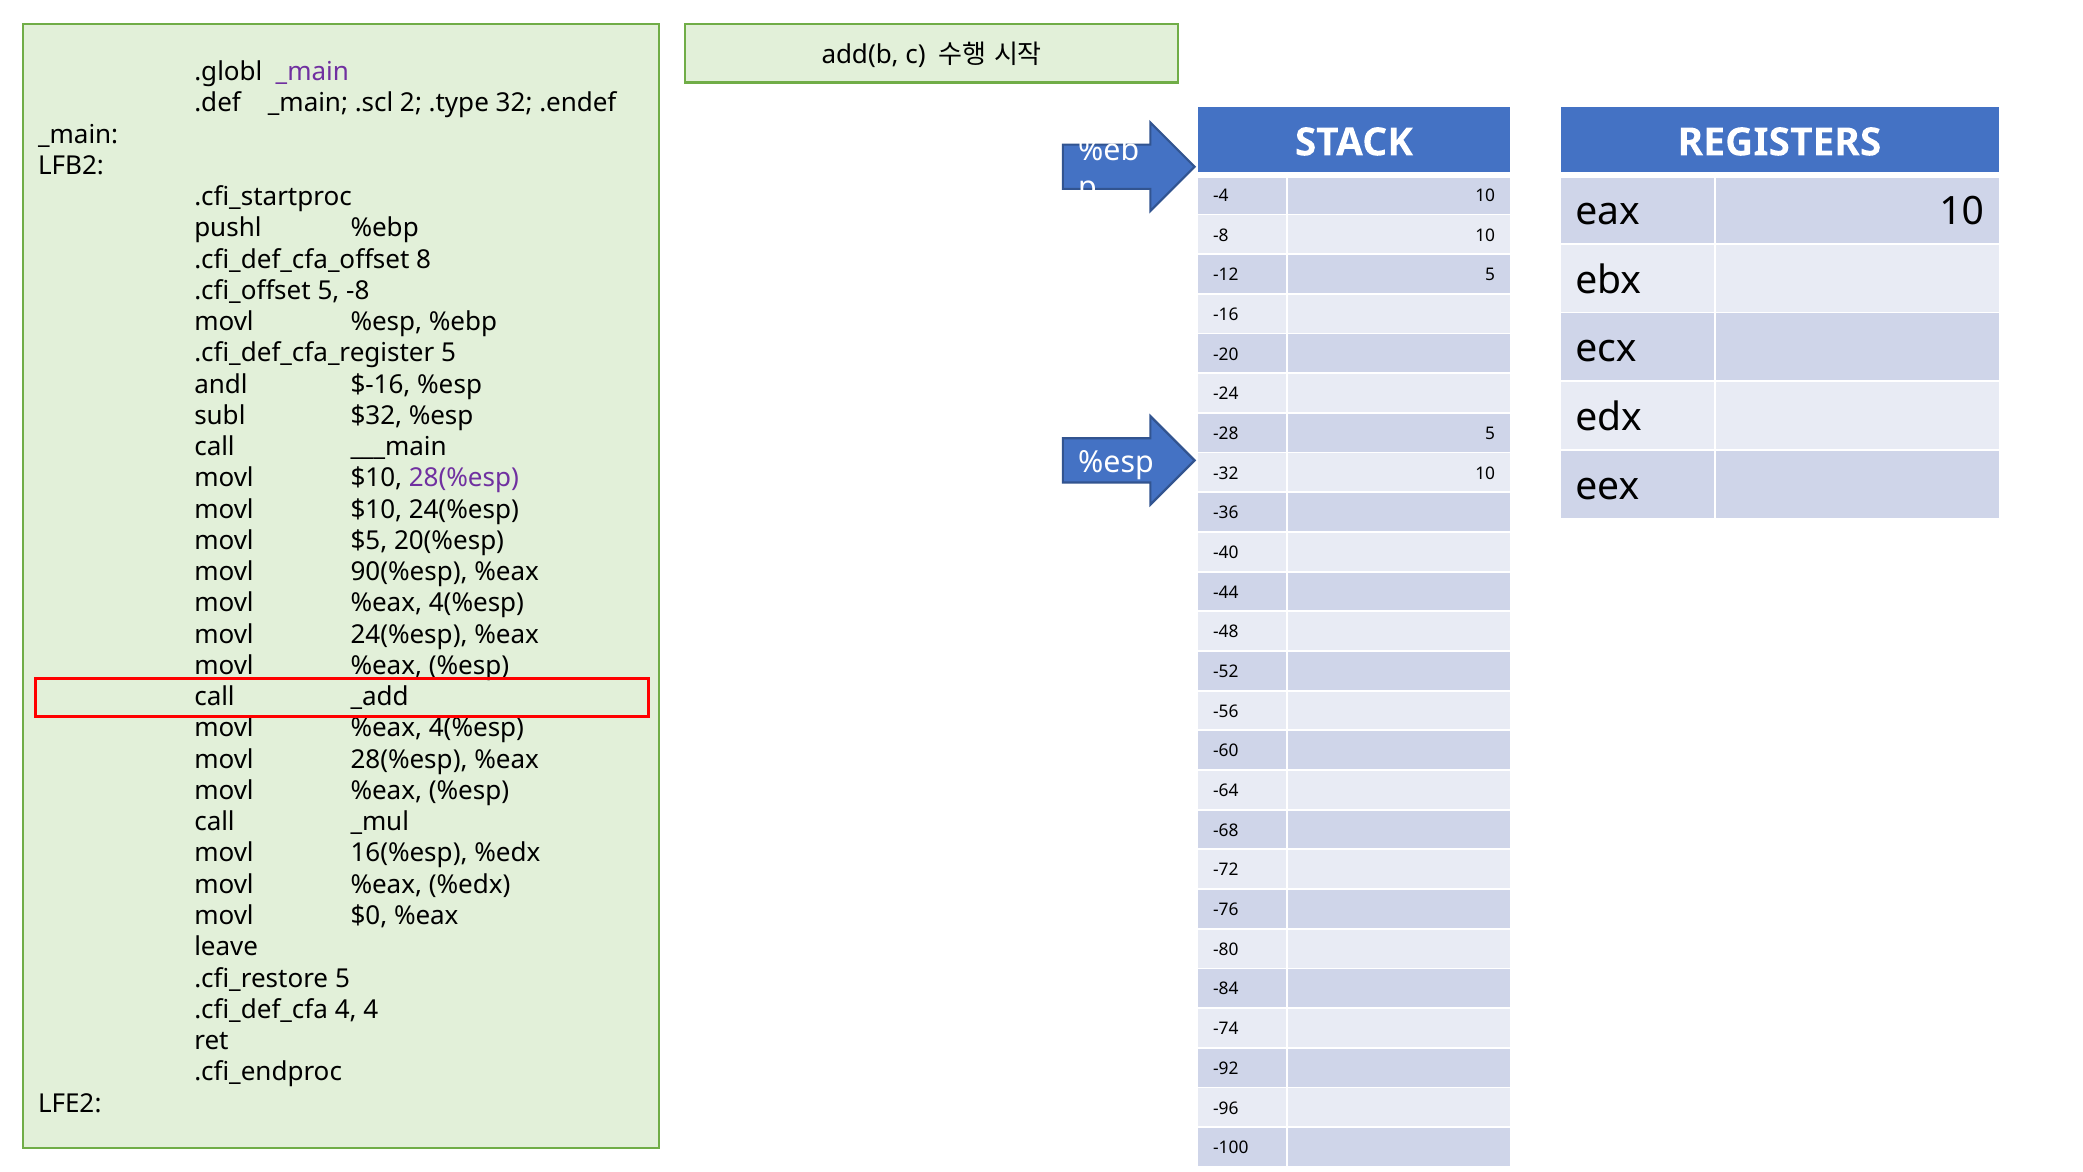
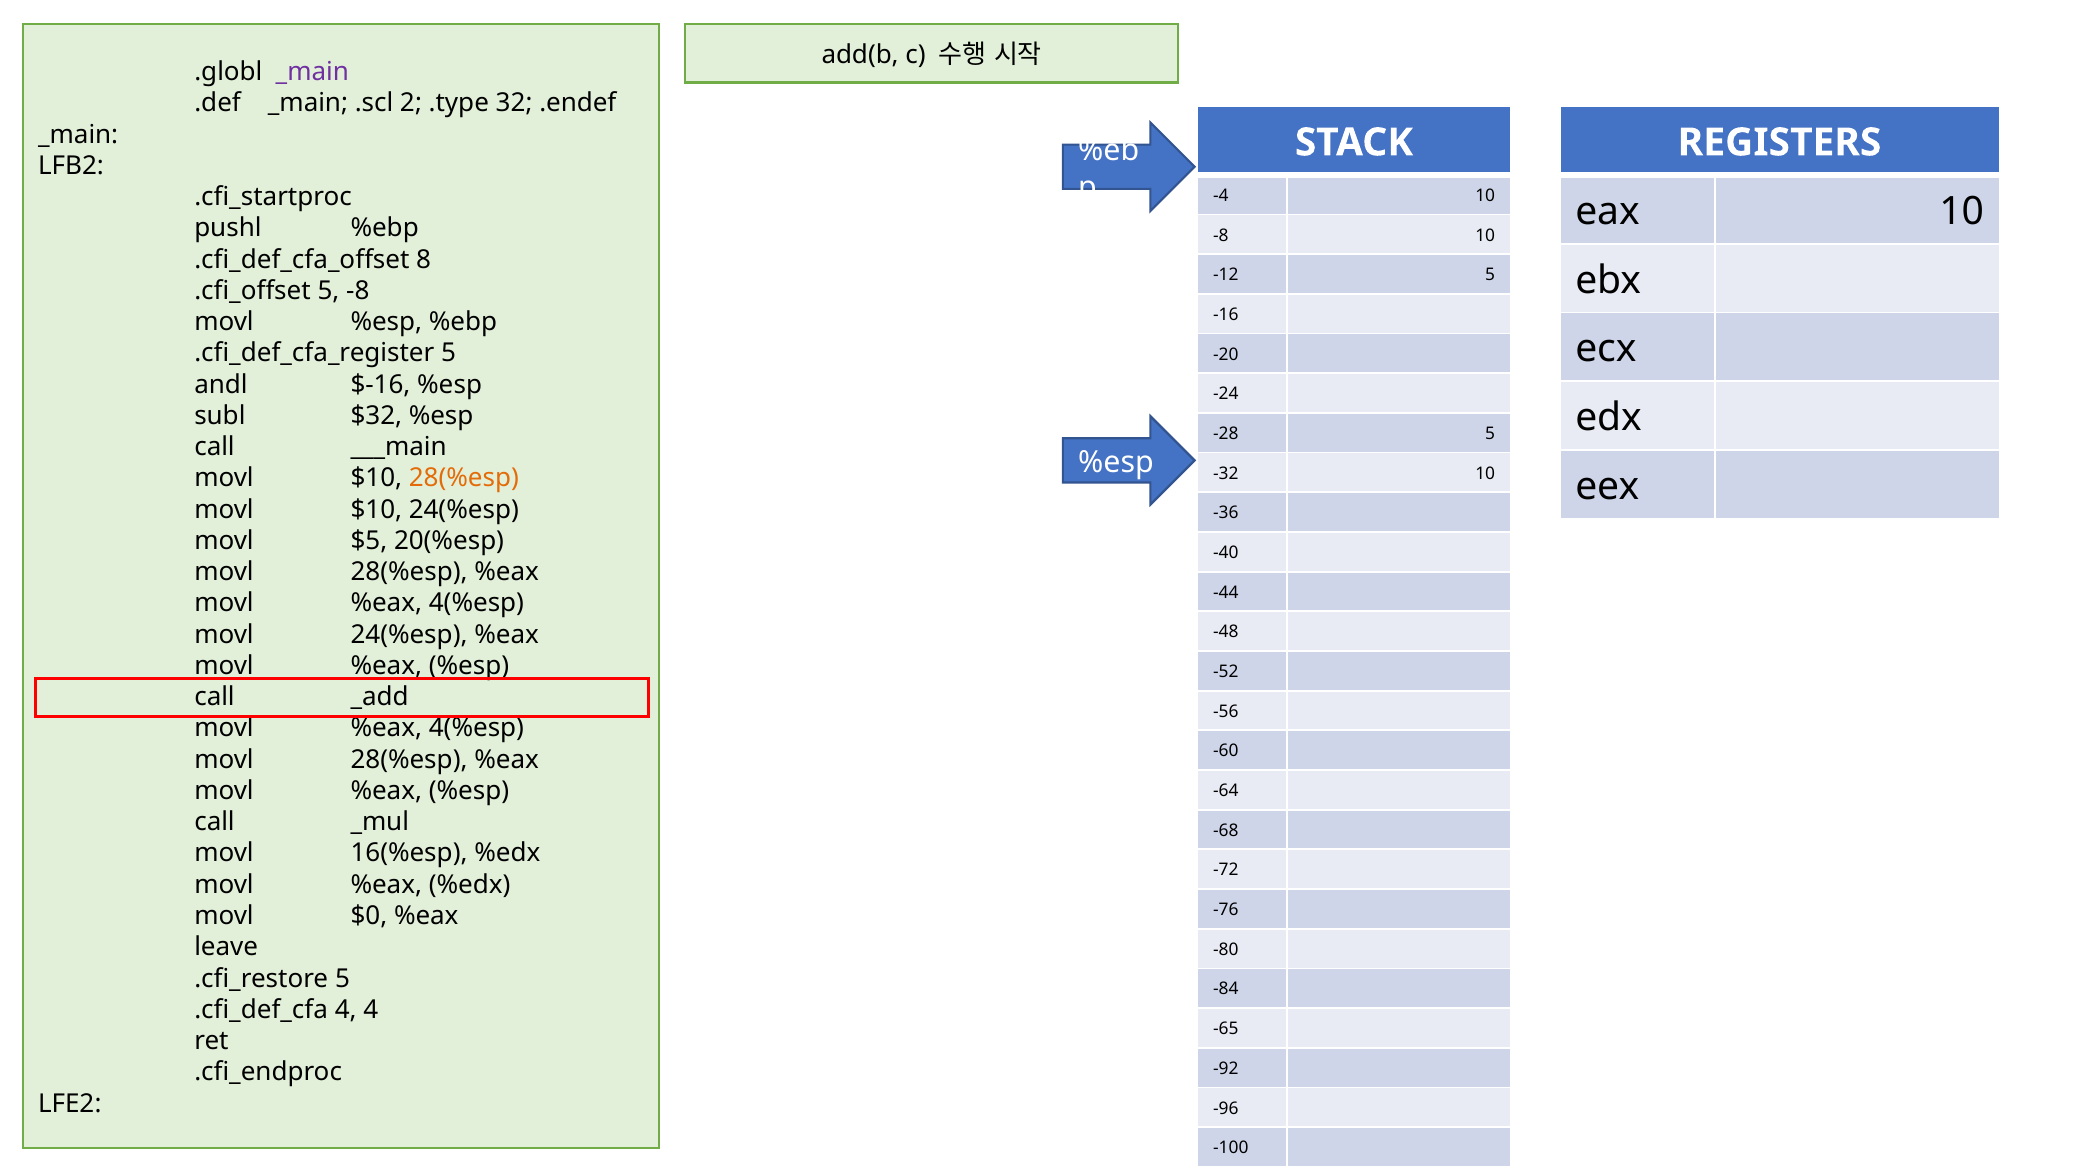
28(%esp colour: purple -> orange (464, 478)
90(%esp: 90(%esp -> 28(%esp (409, 572)
-74: -74 -> -65 (1226, 1029)
